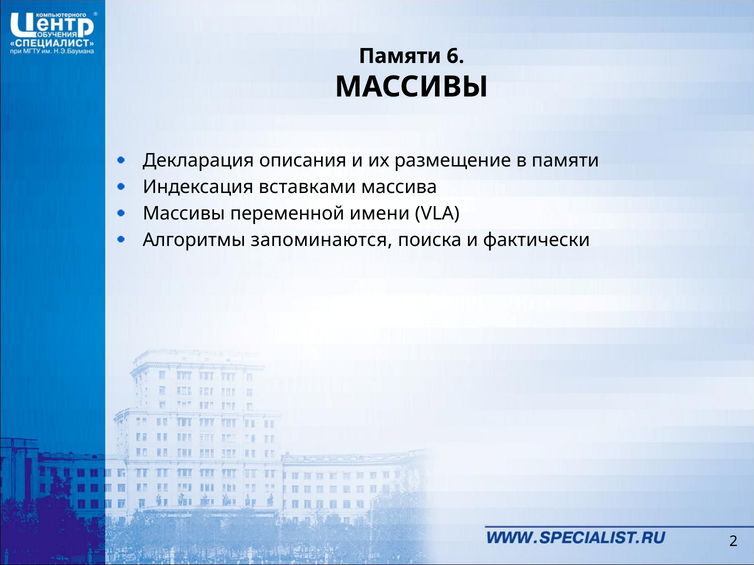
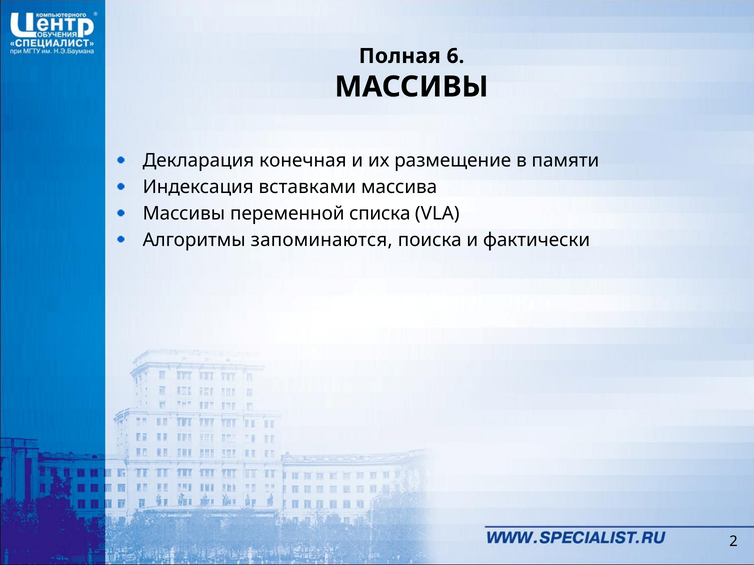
Памяти: Памяти -> Полная (400, 56)
описания: описания -> конечная (303, 161)
имени: имени -> списка (380, 214)
